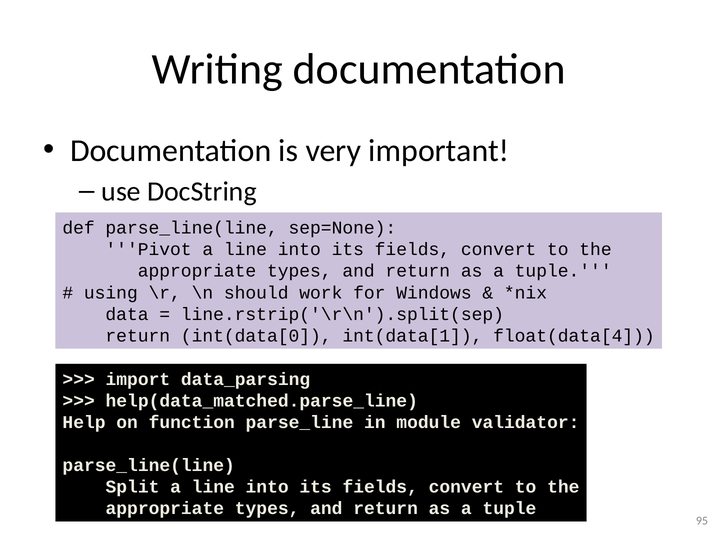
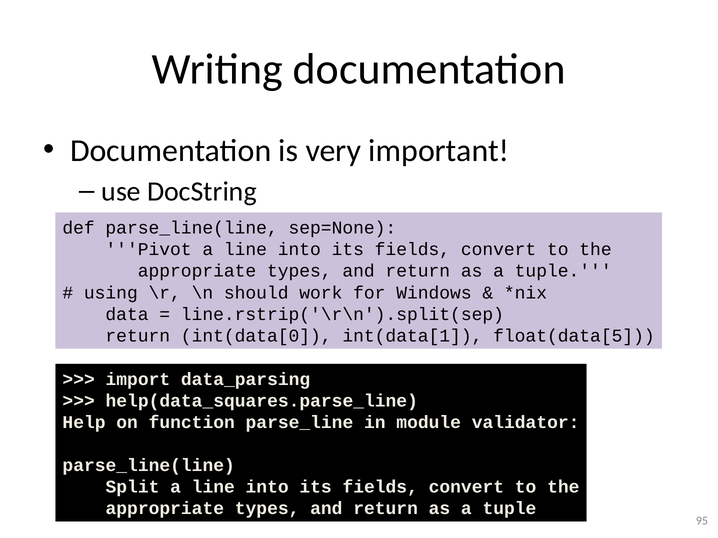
float(data[4: float(data[4 -> float(data[5 (574, 336)
help(data_matched.parse_line: help(data_matched.parse_line -> help(data_squares.parse_line (262, 401)
